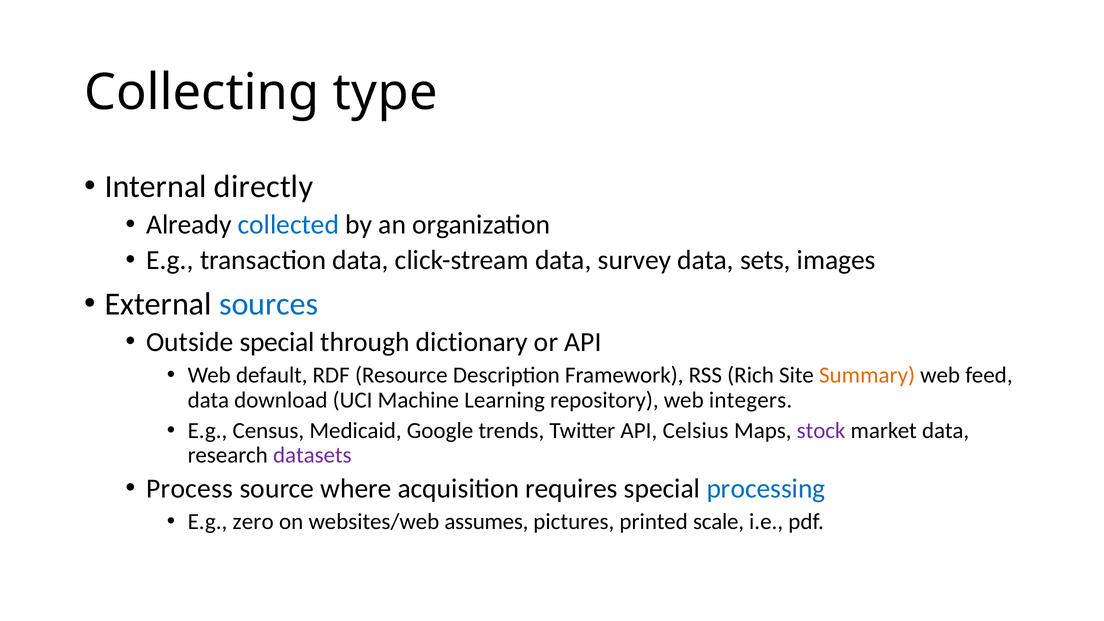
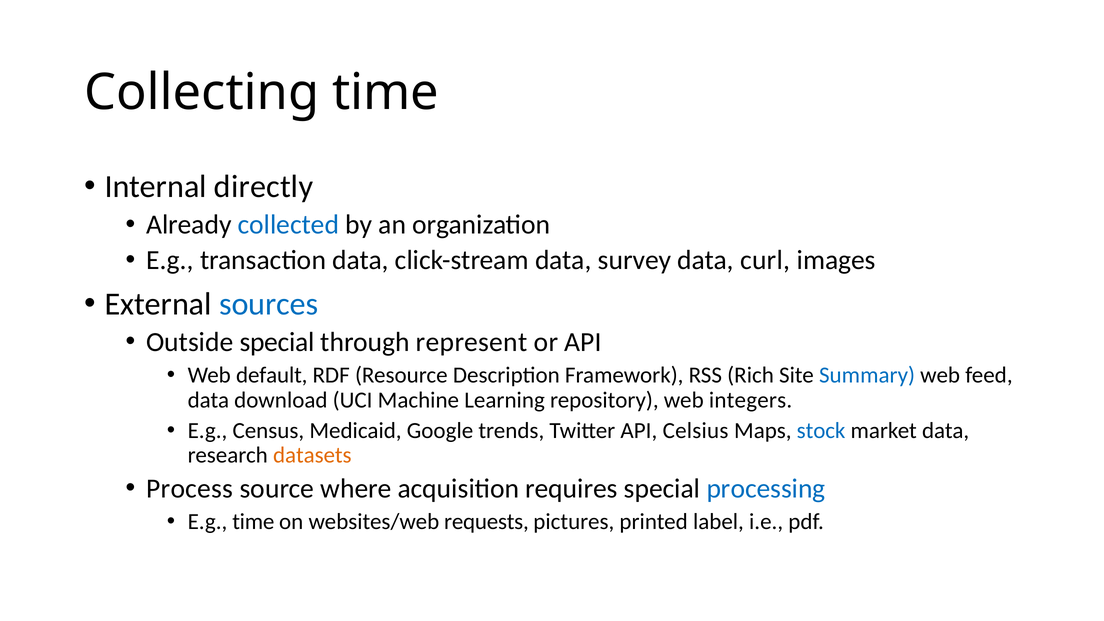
Collecting type: type -> time (386, 93)
sets: sets -> curl (765, 260)
dictionary: dictionary -> represent (472, 342)
Summary colour: orange -> blue (867, 375)
stock colour: purple -> blue (821, 431)
datasets colour: purple -> orange (312, 455)
E.g zero: zero -> time (253, 522)
assumes: assumes -> requests (486, 522)
scale: scale -> label (718, 522)
